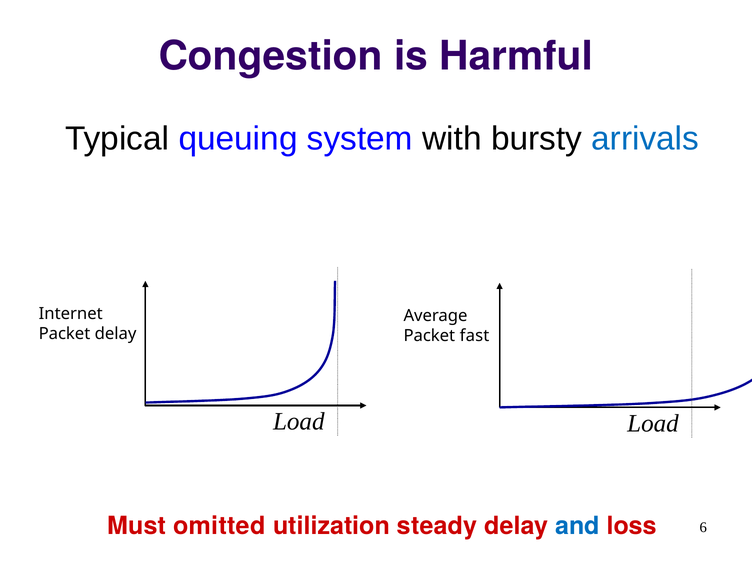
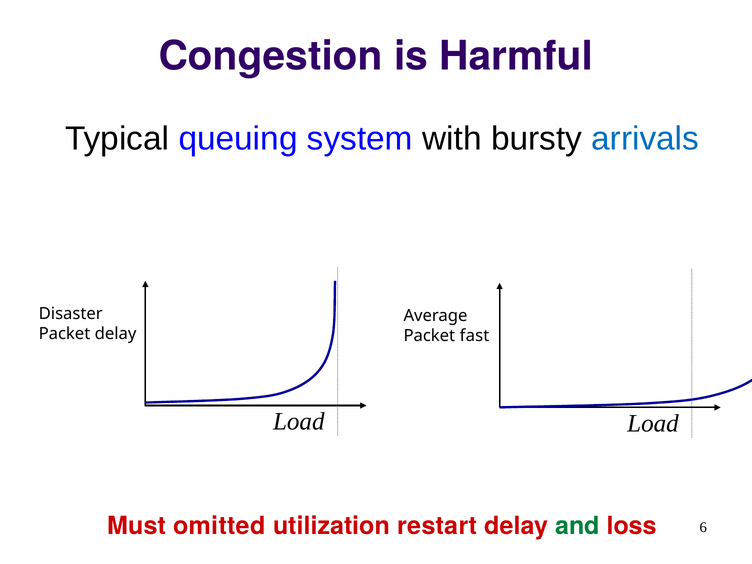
Internet: Internet -> Disaster (71, 314)
steady: steady -> restart (437, 526)
and colour: blue -> green (577, 526)
